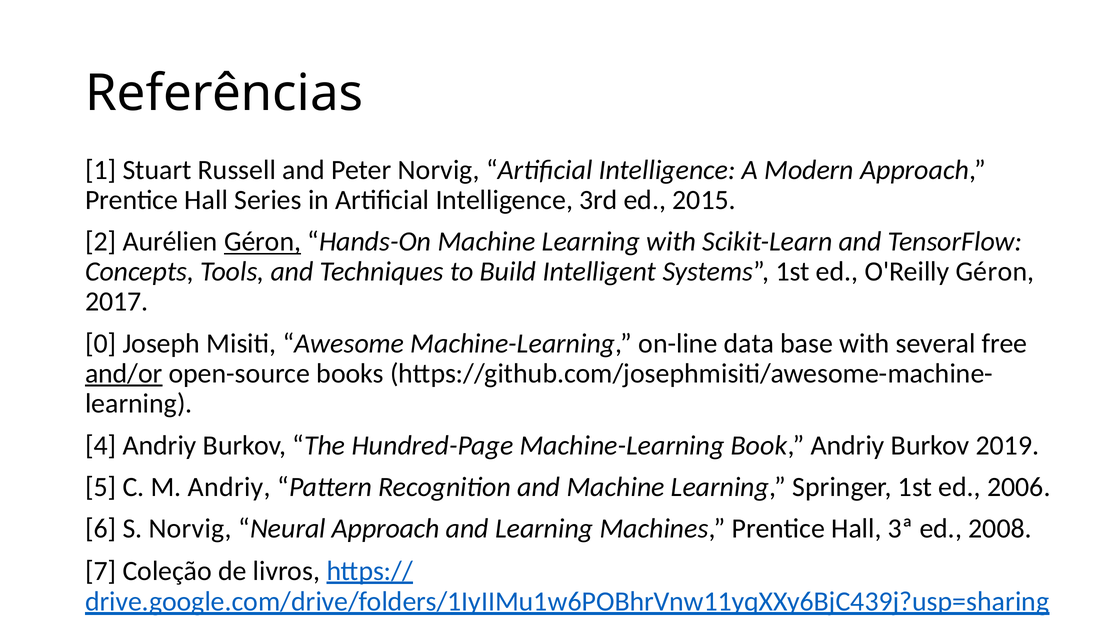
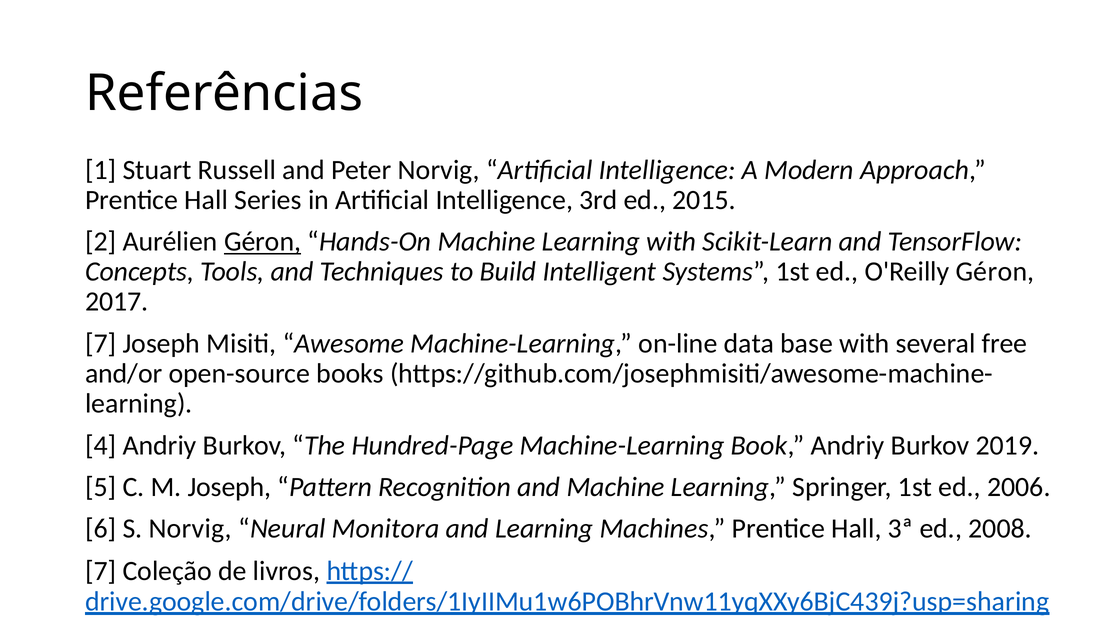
0: 0 -> 7 (101, 344)
and/or underline: present -> none (124, 374)
M Andriy: Andriy -> Joseph (230, 487)
Neural Approach: Approach -> Monitora (386, 529)
